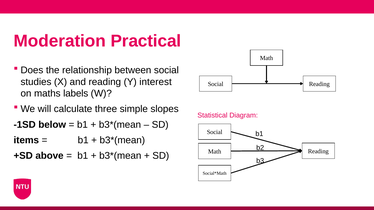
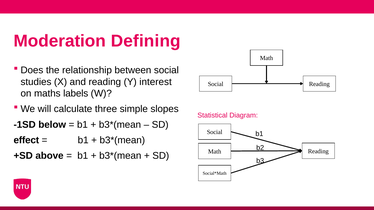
Practical: Practical -> Defining (146, 41)
items: items -> effect (26, 140)
